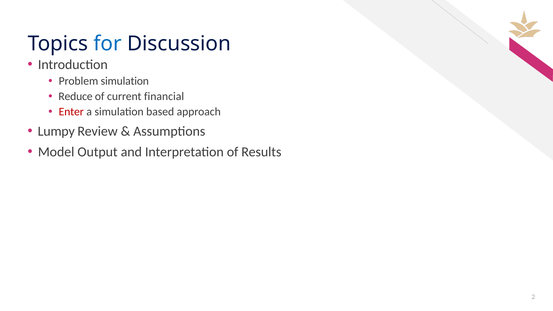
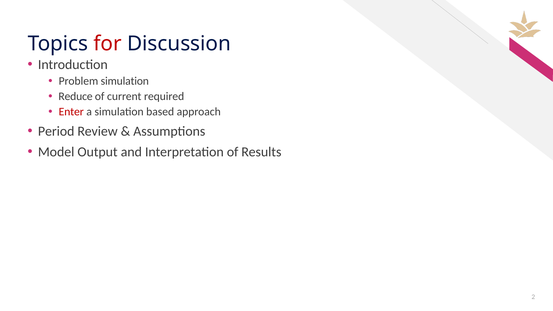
for colour: blue -> red (108, 44)
financial: financial -> required (164, 96)
Lumpy: Lumpy -> Period (56, 131)
